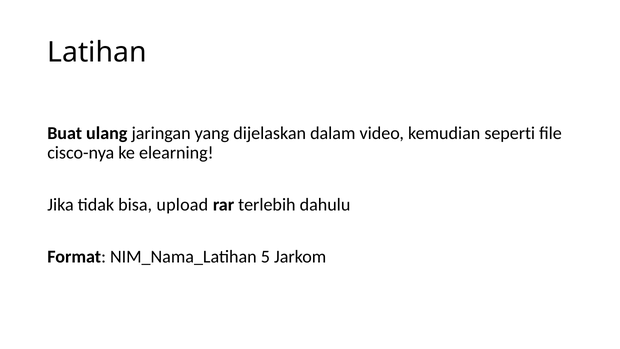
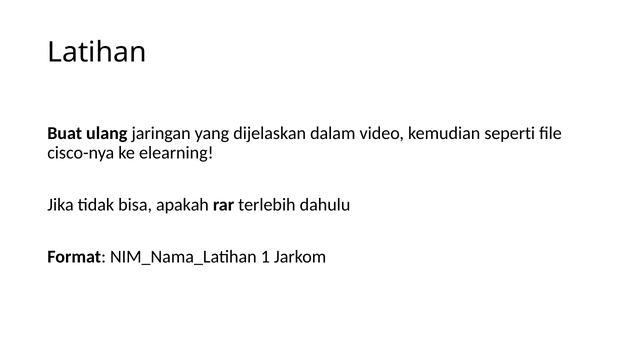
upload: upload -> apakah (182, 205)
5: 5 -> 1 (265, 257)
